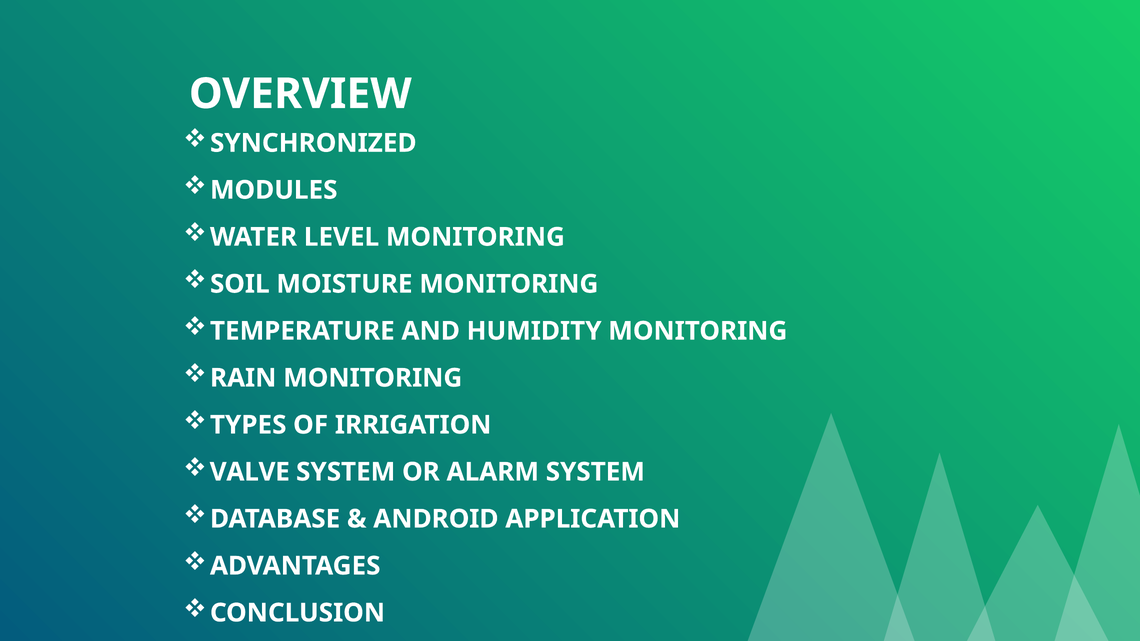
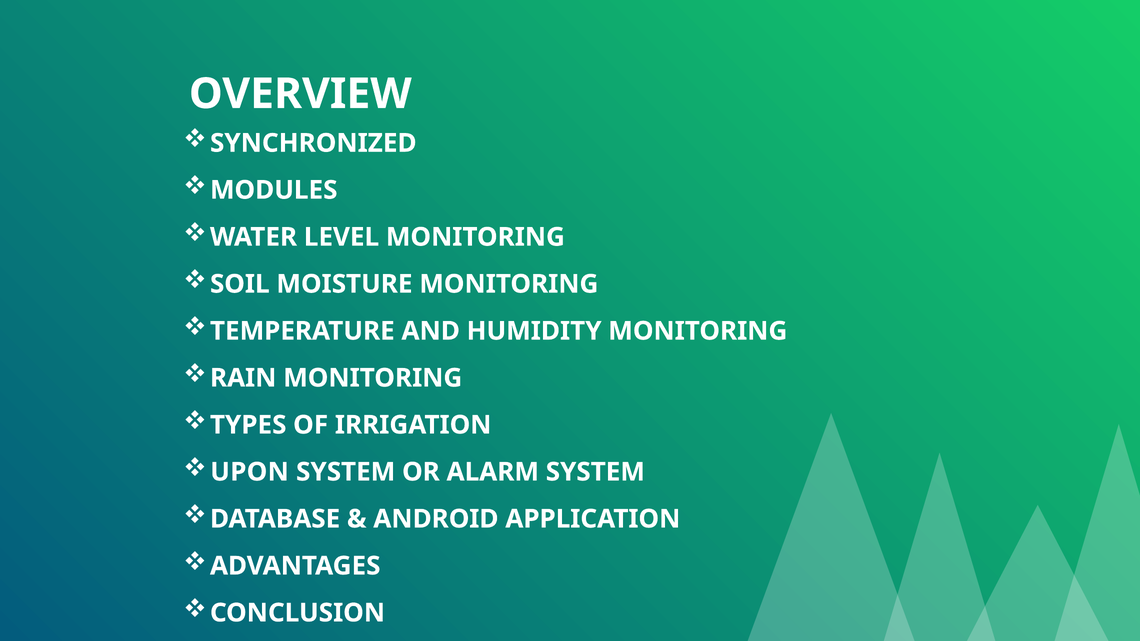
VALVE: VALVE -> UPON (250, 472)
